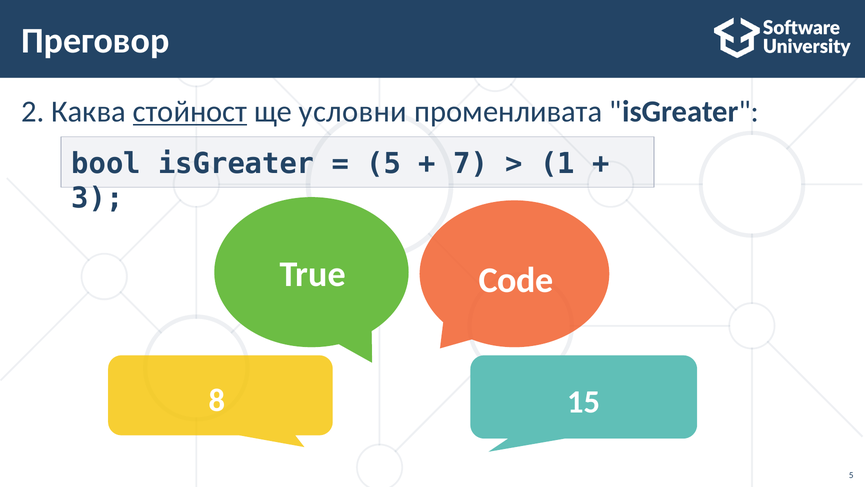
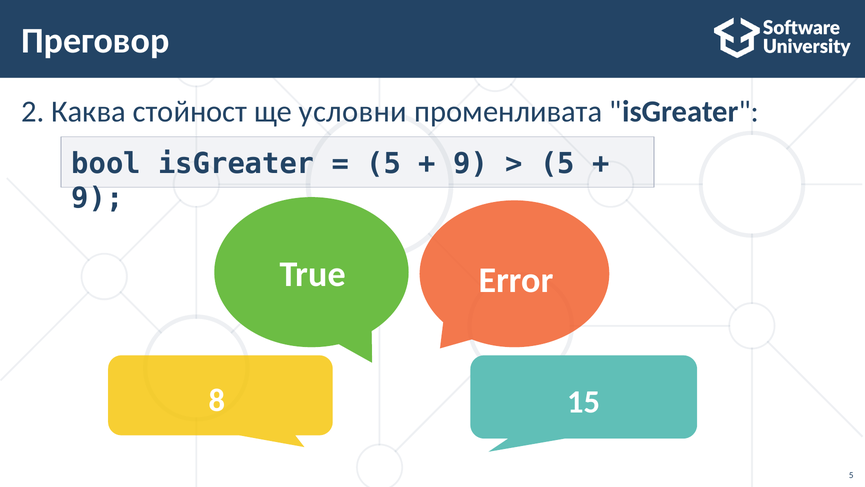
стойност underline: present -> none (190, 111)
7: 7 -> 9 (471, 164)
1: 1 -> 5 (557, 164)
3: 3 -> 9 (97, 198)
Code: Code -> Error (516, 280)
